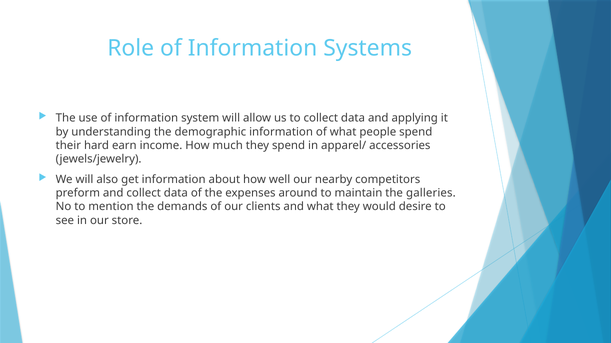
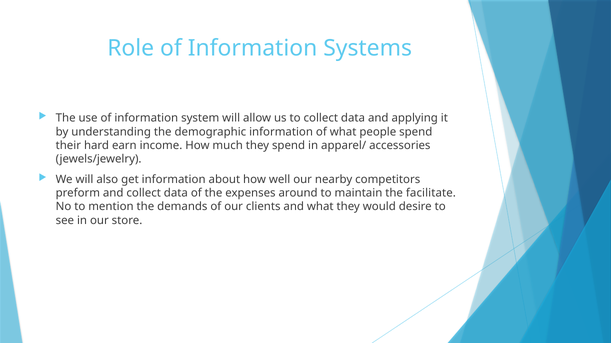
galleries: galleries -> facilitate (431, 193)
